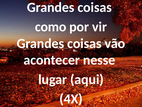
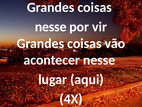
como: como -> nesse (51, 27)
